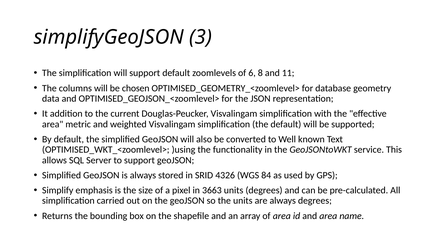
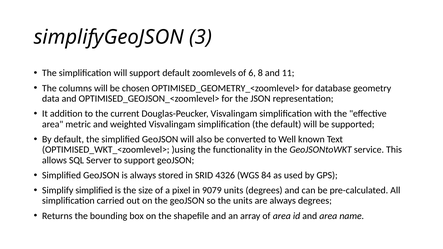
Simplify emphasis: emphasis -> simplified (94, 190)
3663: 3663 -> 9079 (212, 190)
